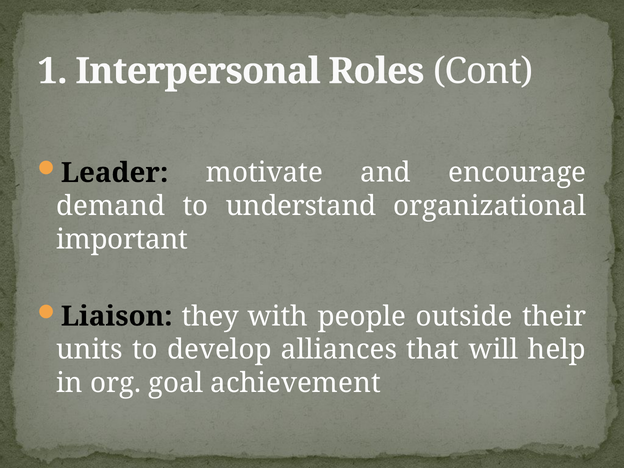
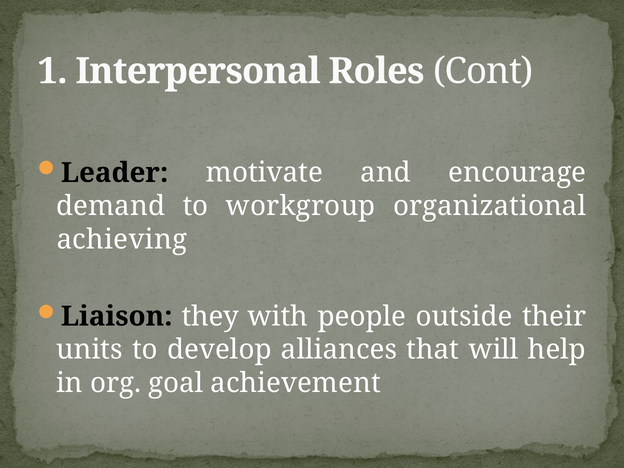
understand: understand -> workgroup (301, 206)
important: important -> achieving (122, 239)
